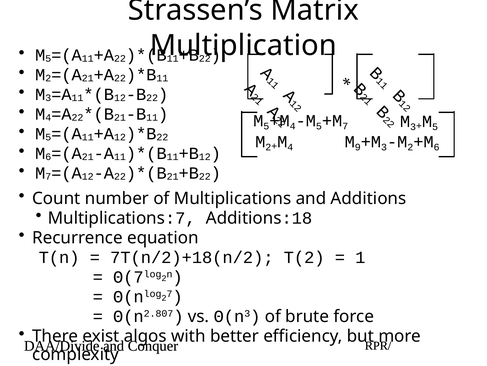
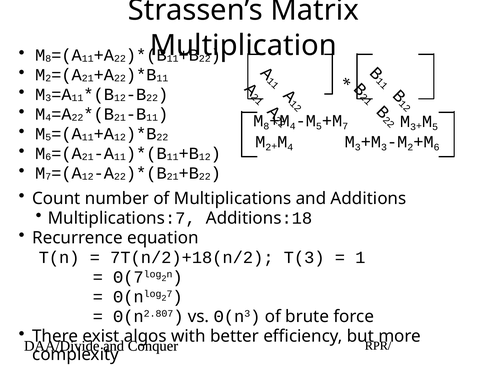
5: 5 -> 8 (48, 58)
5: 5 -> 8 (266, 126)
9: 9 -> 3 (358, 147)
T(2: T(2 -> T(3 (304, 257)
